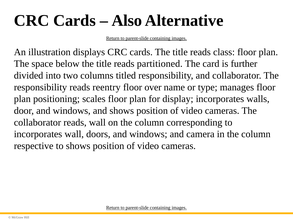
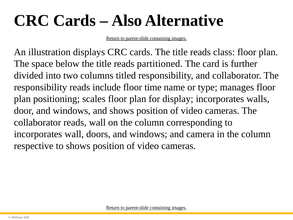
reentry: reentry -> include (107, 87)
over: over -> time (153, 87)
